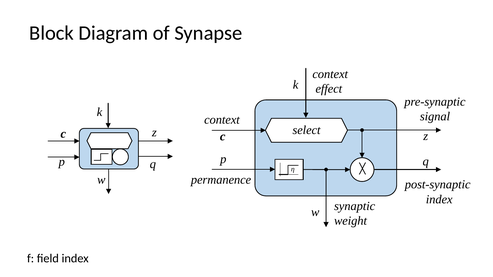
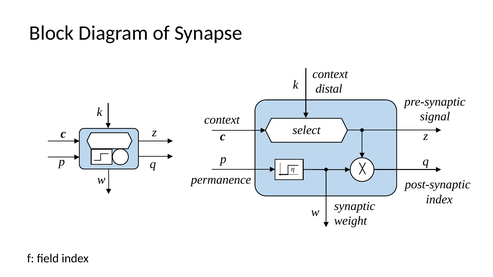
effect: effect -> distal (329, 89)
